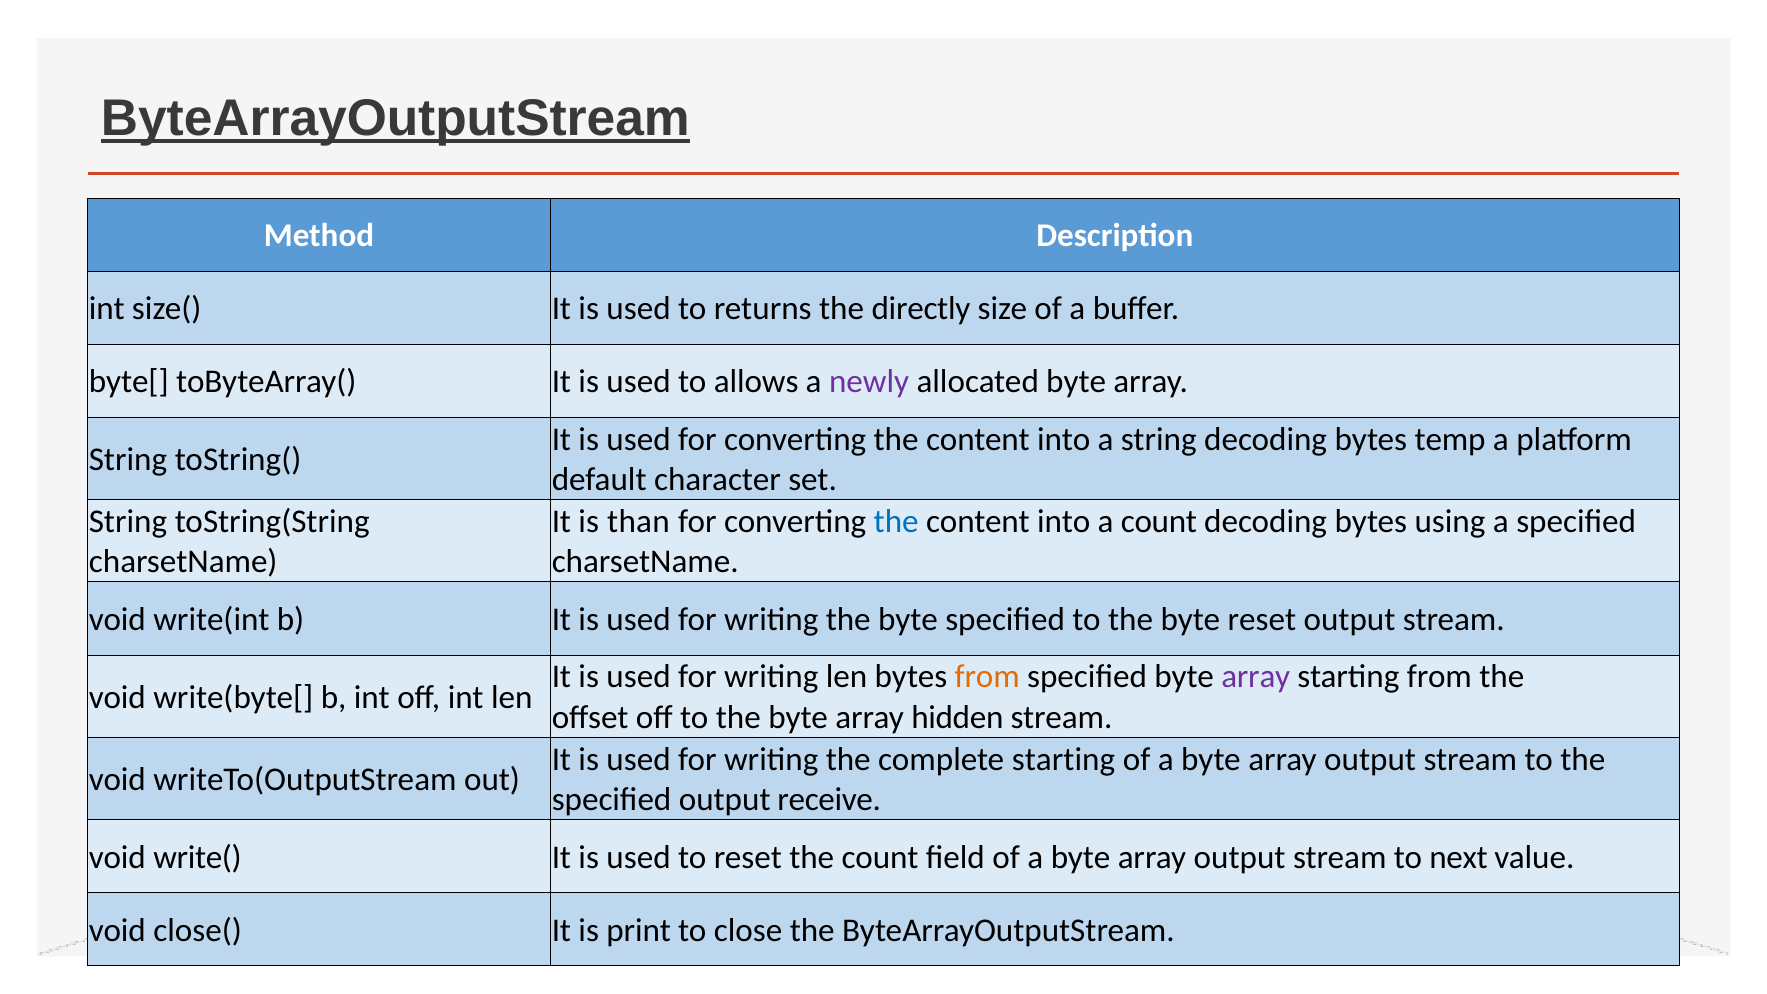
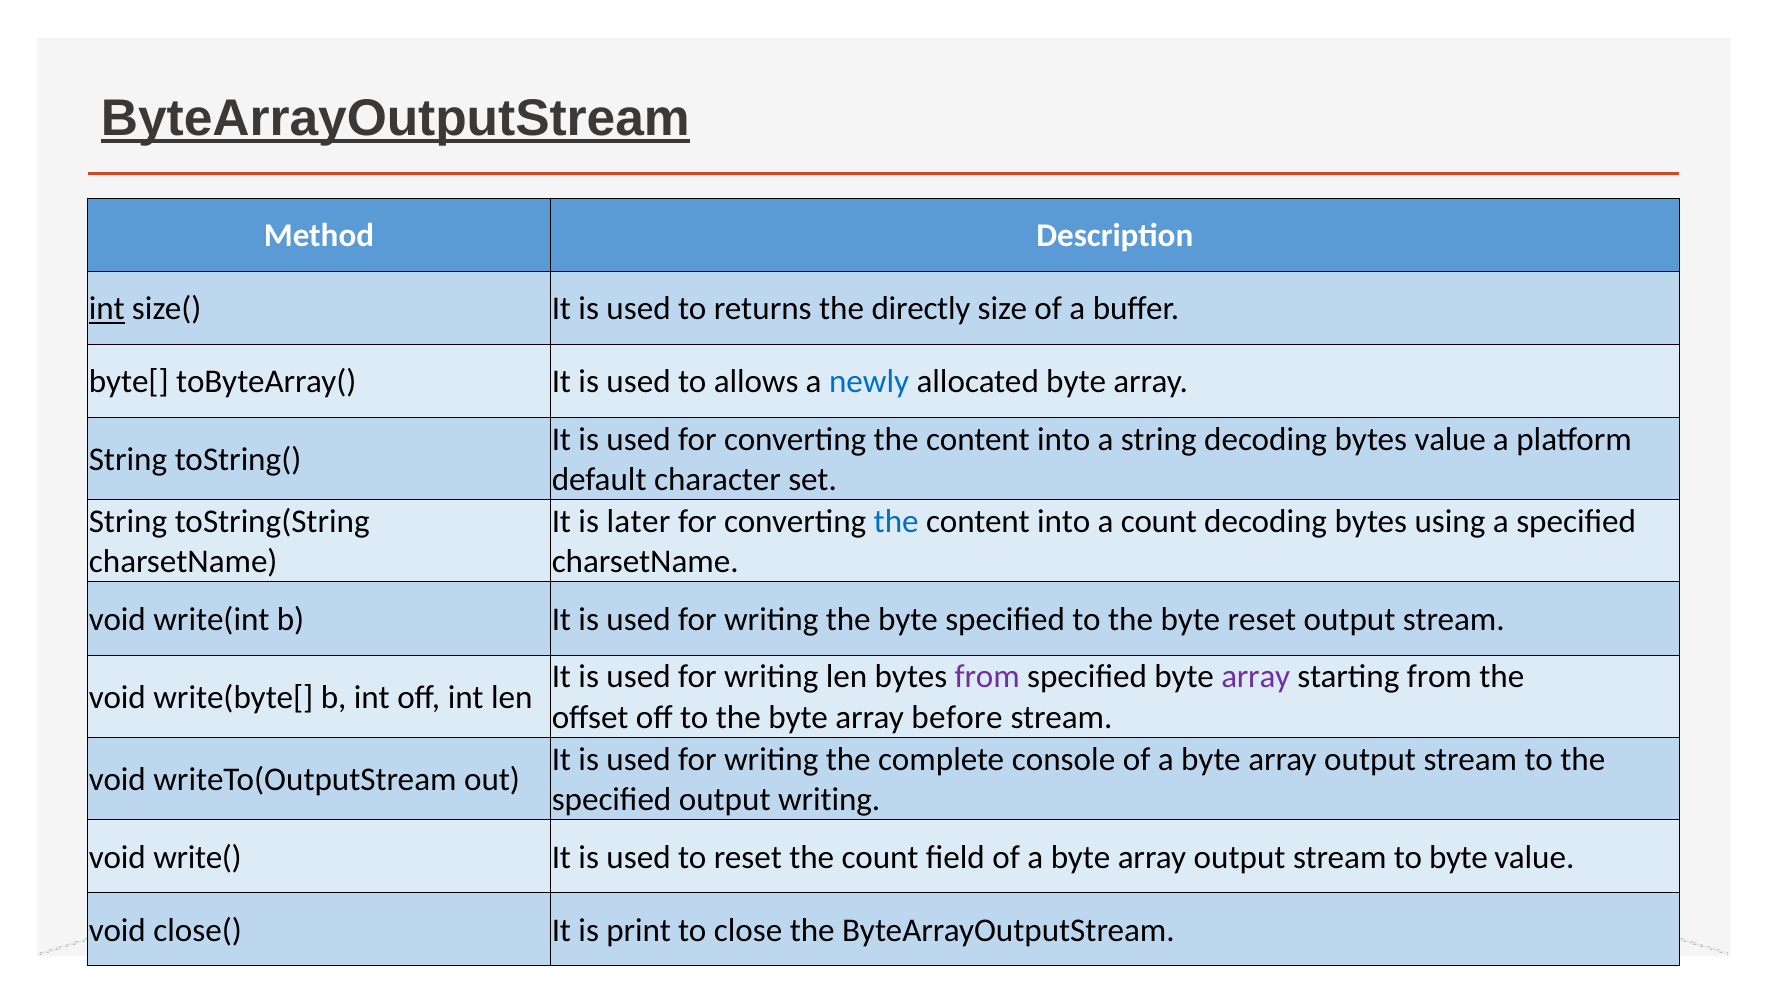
int underline: none -> present (107, 309)
newly colour: purple -> blue (869, 382)
bytes temp: temp -> value (1450, 439)
than: than -> later (638, 522)
from colour: orange -> purple (987, 677)
hidden: hidden -> before (957, 717)
complete starting: starting -> console (1064, 759)
output receive: receive -> writing (829, 800)
to next: next -> byte (1458, 857)
